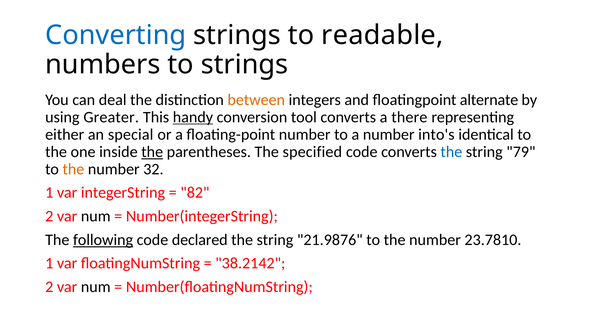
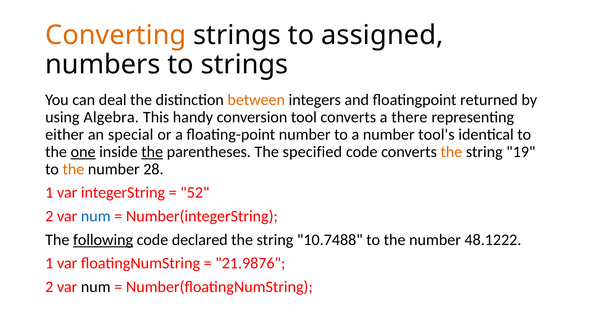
Converting colour: blue -> orange (116, 35)
readable: readable -> assigned (382, 35)
alternate: alternate -> returned (489, 100)
Greater: Greater -> Algebra (111, 117)
handy underline: present -> none (193, 117)
into's: into's -> tool's (436, 134)
one underline: none -> present (83, 152)
the colour: blue -> orange (451, 152)
79: 79 -> 19 (521, 152)
32: 32 -> 28 (153, 169)
82: 82 -> 52 (195, 192)
num colour: black -> blue (96, 216)
21.9876: 21.9876 -> 10.7488 (330, 239)
23.7810: 23.7810 -> 48.1222 (493, 239)
38.2142: 38.2142 -> 21.9876 (250, 263)
